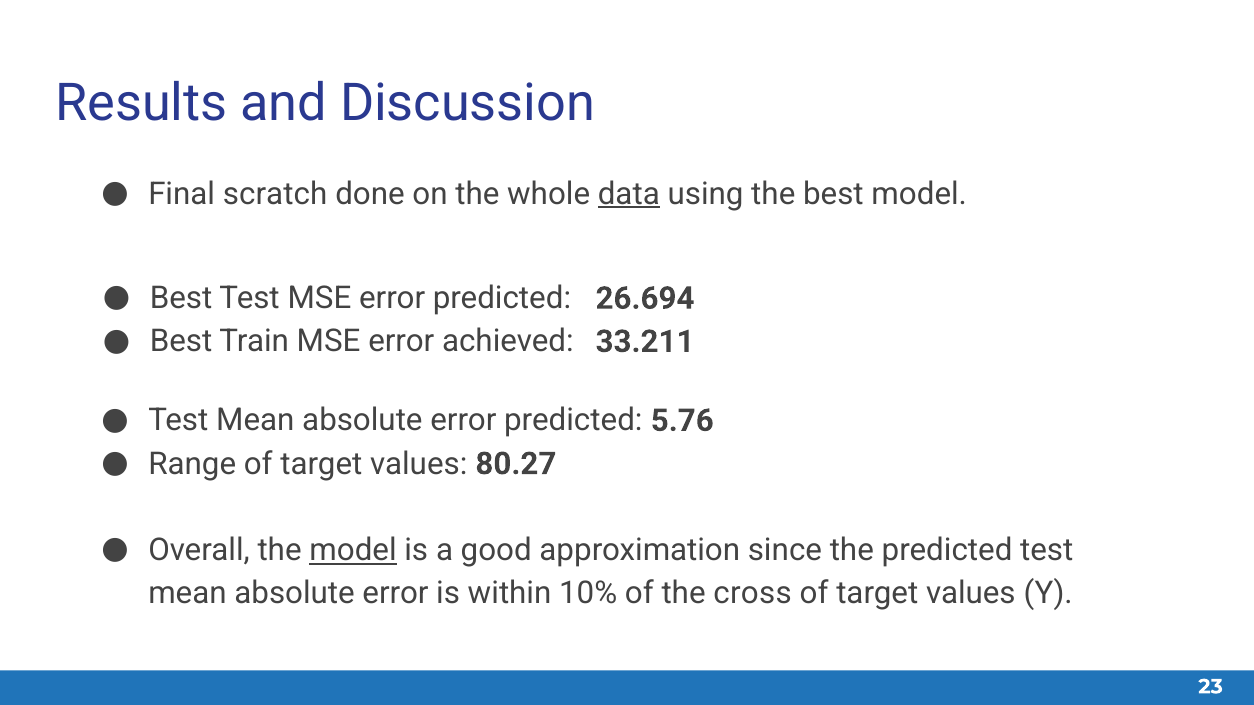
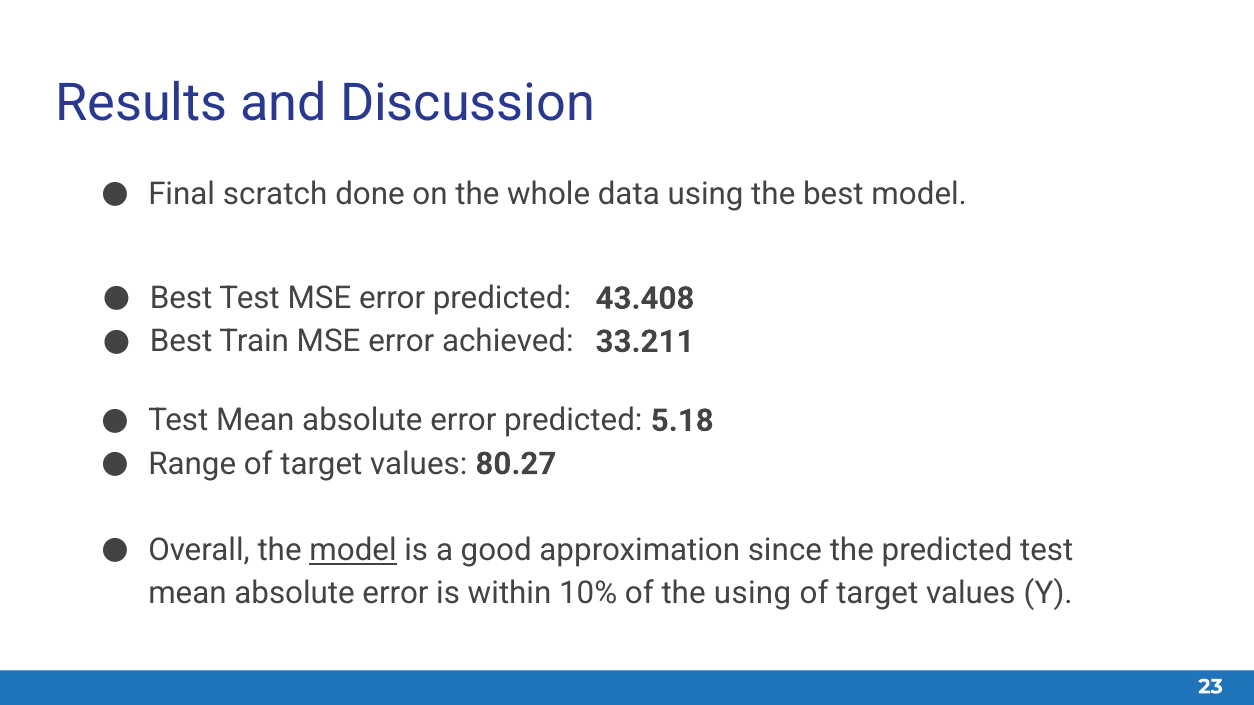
data underline: present -> none (629, 194)
26.694: 26.694 -> 43.408 (645, 299)
5.76: 5.76 -> 5.18 (682, 421)
the cross: cross -> using (753, 594)
